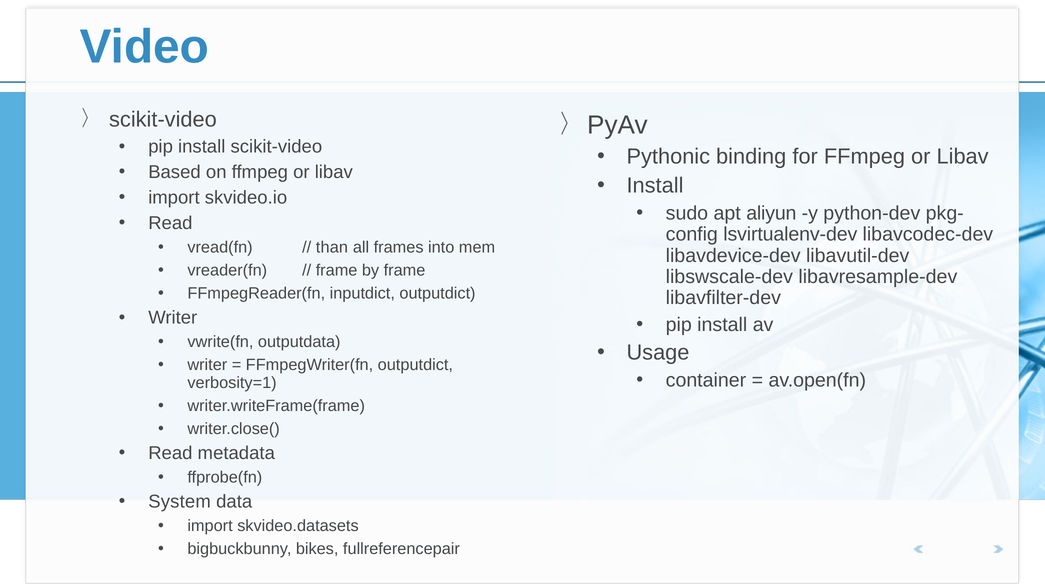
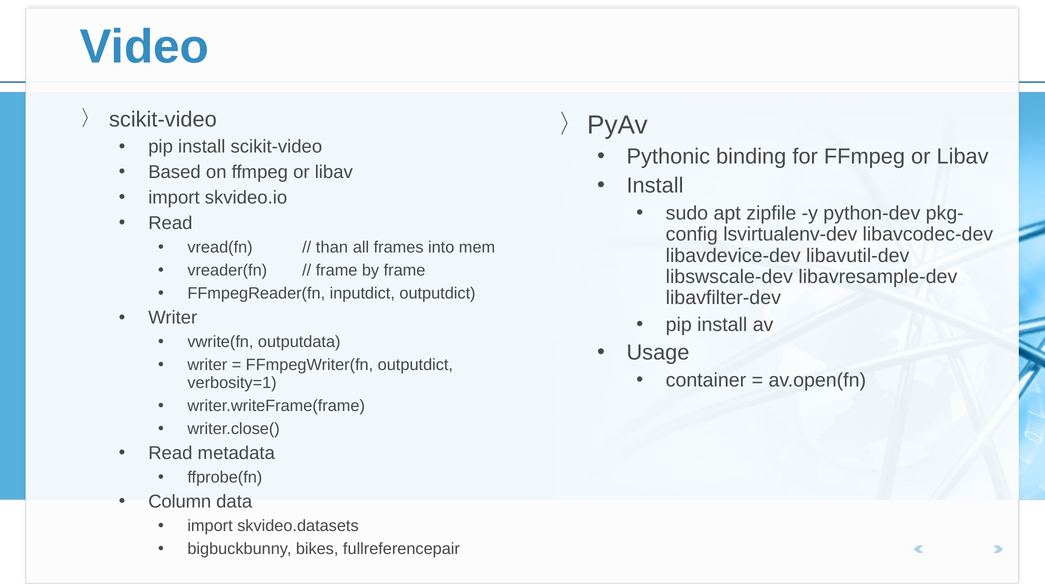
aliyun: aliyun -> zipfile (771, 213)
System: System -> Column (180, 501)
